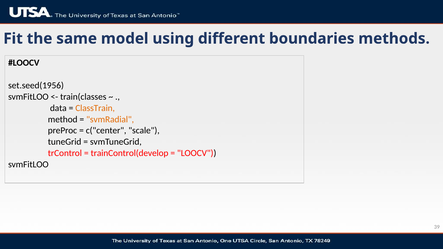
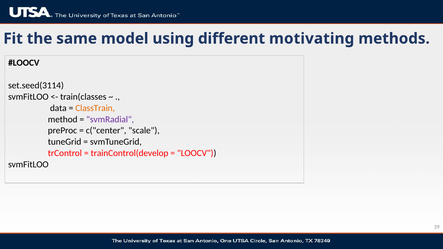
boundaries: boundaries -> motivating (312, 39)
set.seed(1956: set.seed(1956 -> set.seed(3114 (36, 86)
svmRadial colour: orange -> purple (110, 119)
